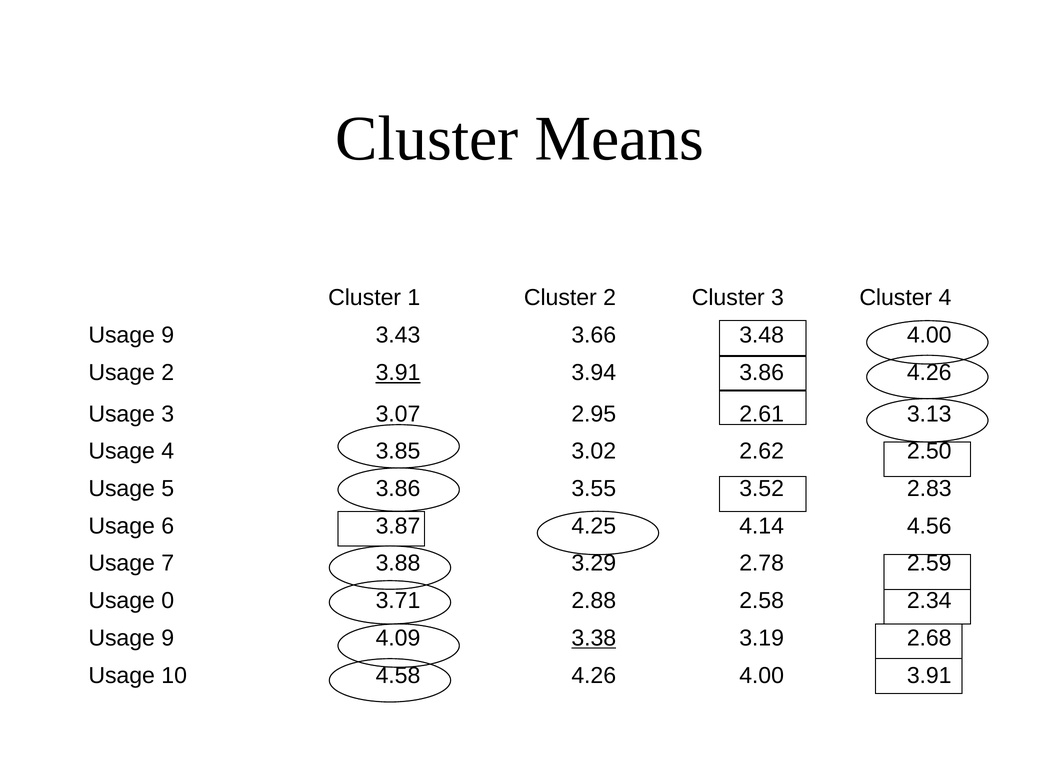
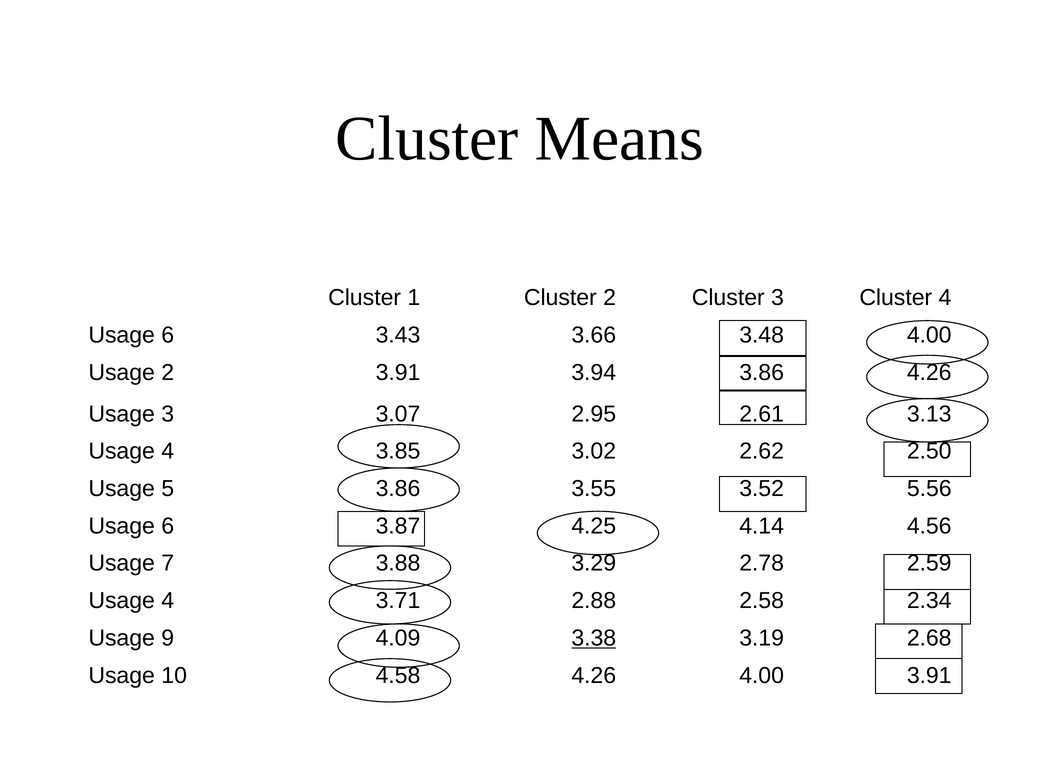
9: 9 -> 6 (168, 335)
3.91 underline: present -> none (398, 373)
2.83: 2.83 -> 5.56 (929, 488)
0: 0 -> 4 (168, 600)
